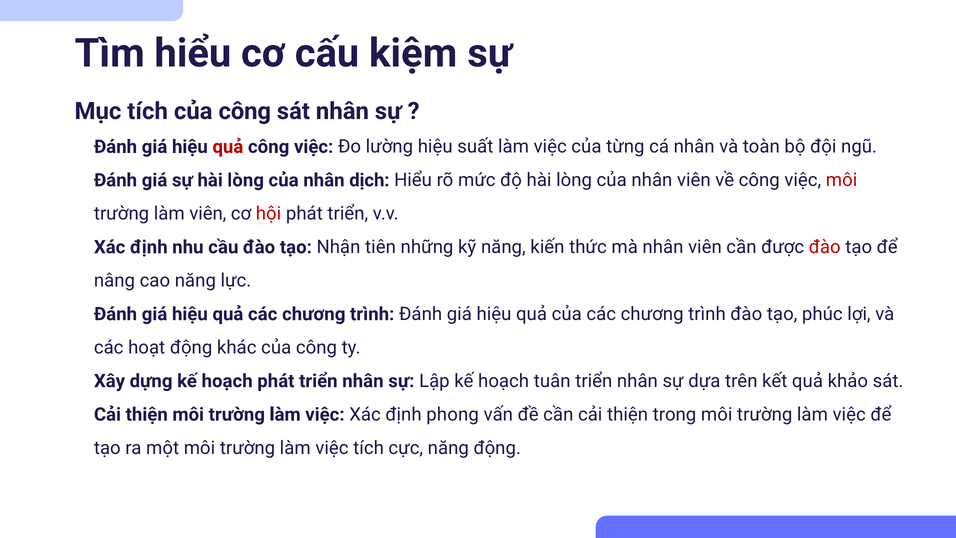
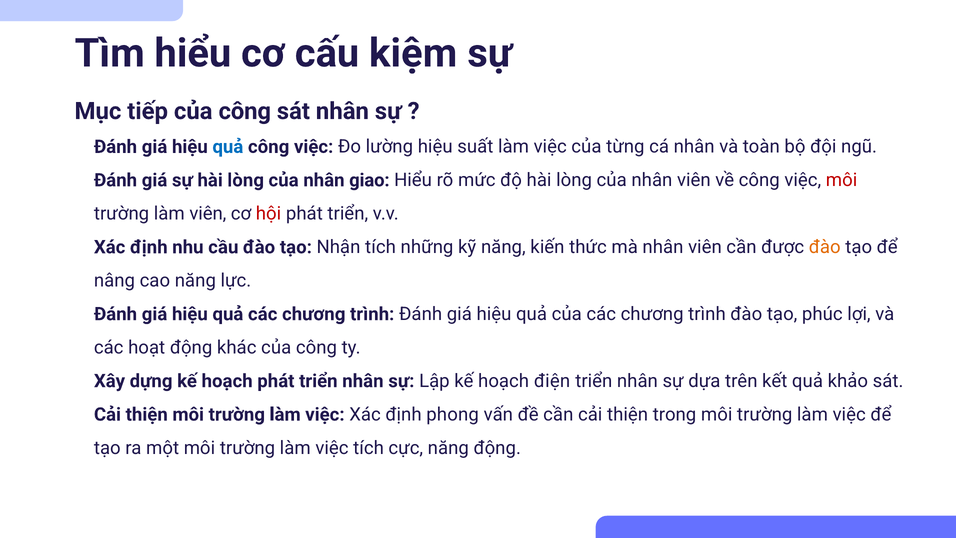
Mục tích: tích -> tiếp (148, 111)
quả colour: red -> blue (228, 147)
dịch: dịch -> giao (369, 180)
Nhận tiên: tiên -> tích (381, 247)
đào colour: red -> orange (825, 247)
tuân: tuân -> điện (552, 381)
